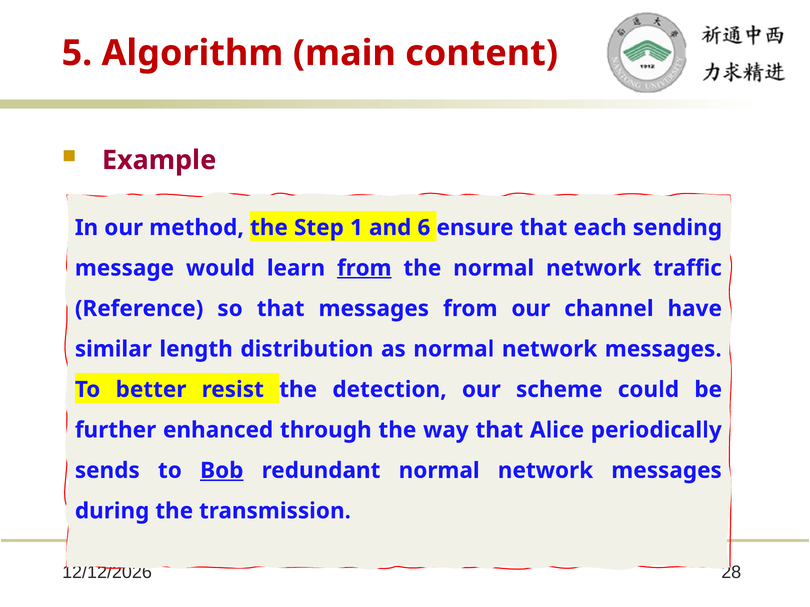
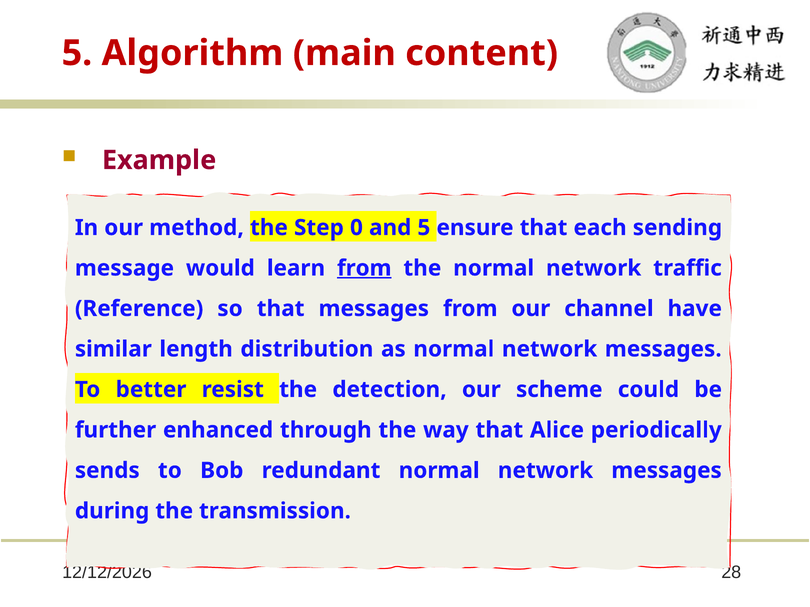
1: 1 -> 0 (356, 228)
and 6: 6 -> 5 (424, 228)
Bob underline: present -> none (222, 471)
